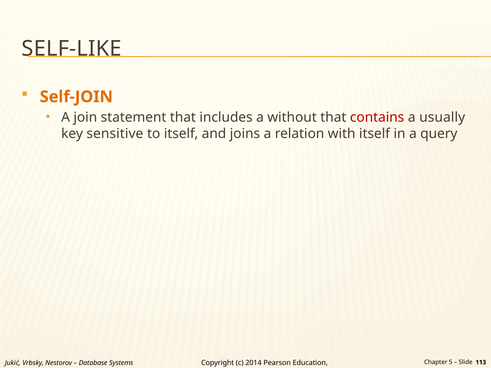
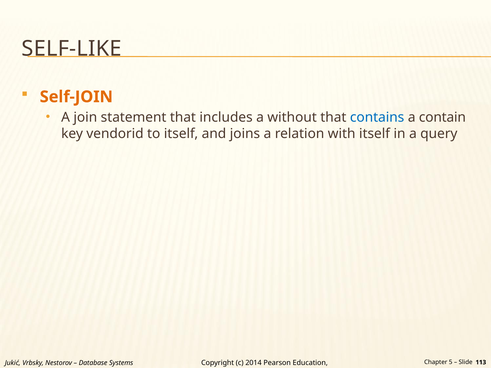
contains colour: red -> blue (377, 117)
usually: usually -> contain (442, 117)
sensitive: sensitive -> vendorid (115, 134)
